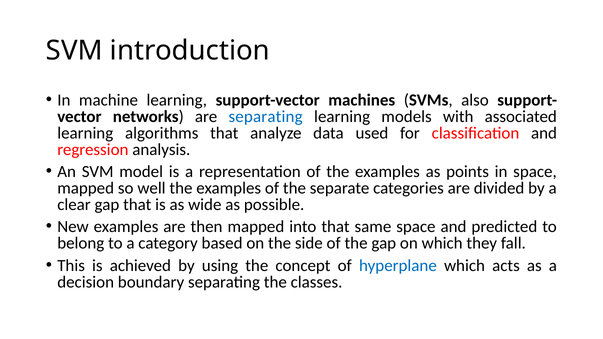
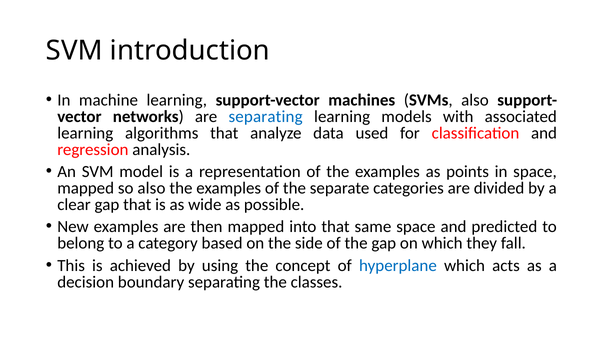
so well: well -> also (151, 188)
